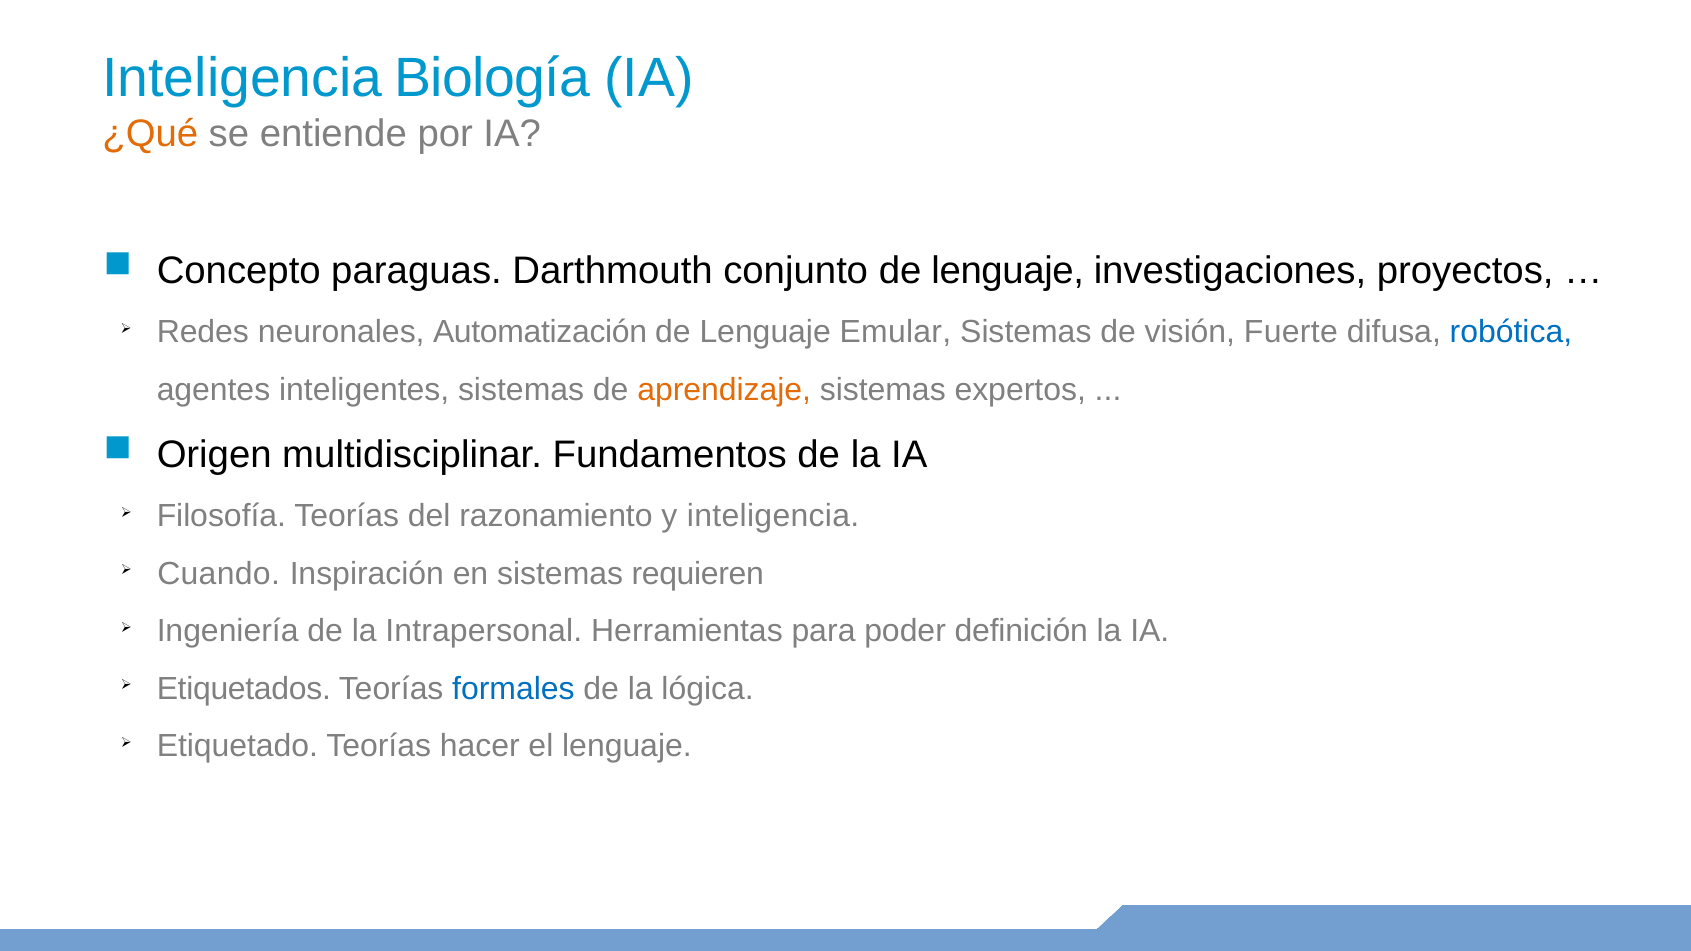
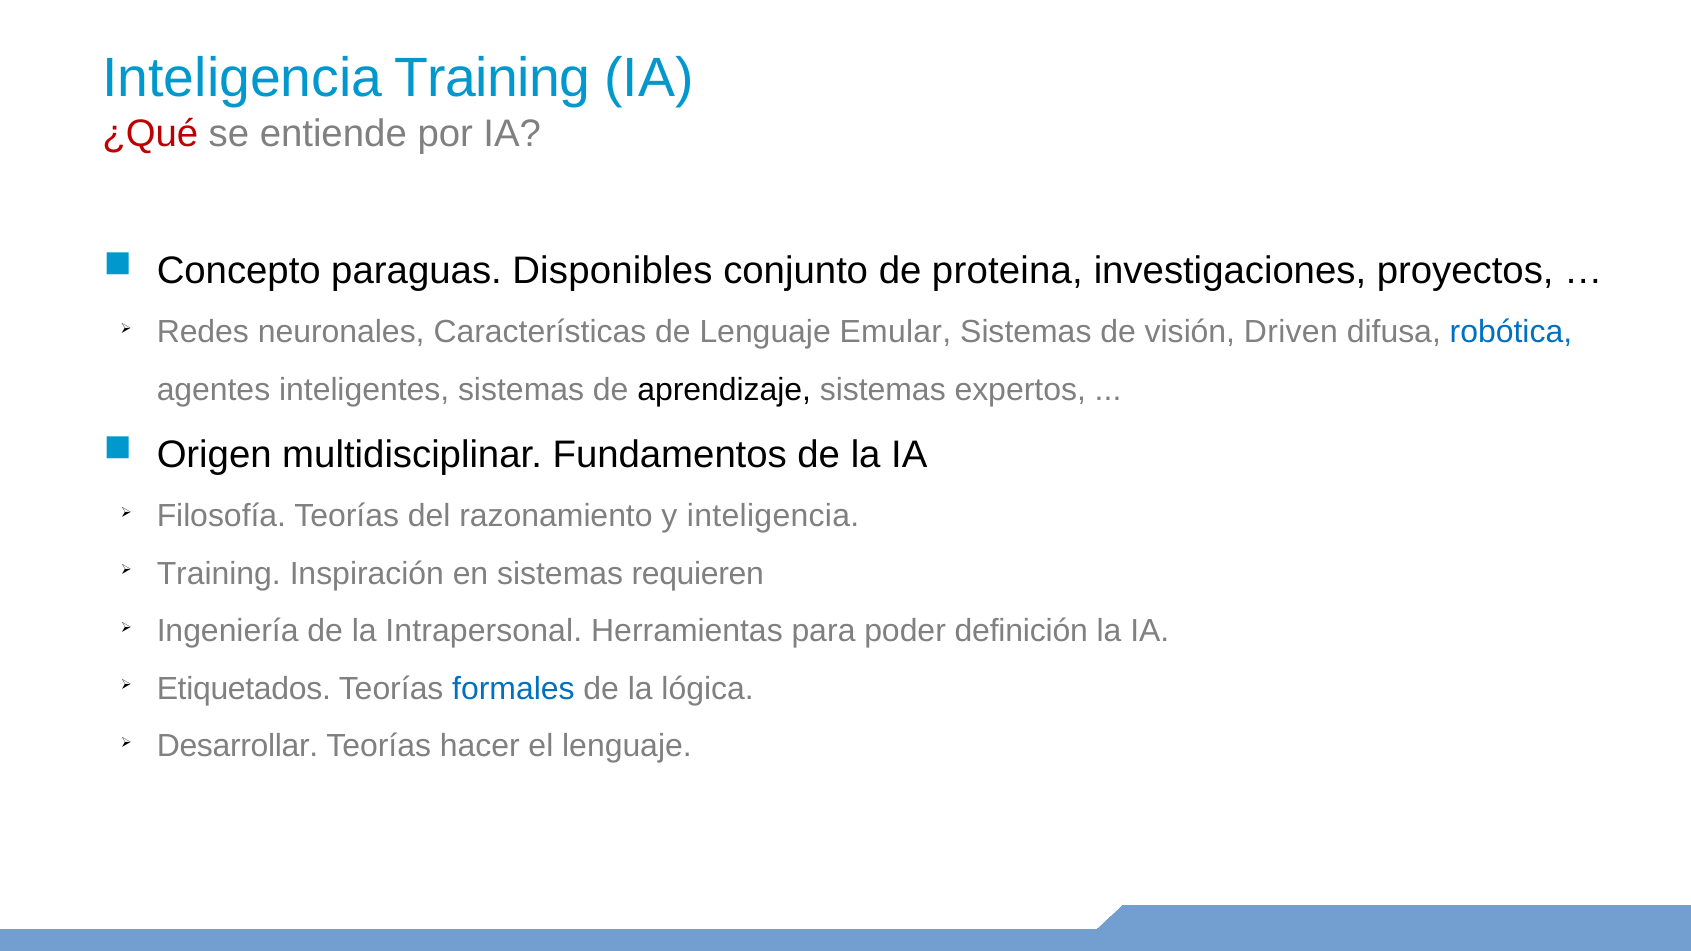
Inteligencia Biología: Biología -> Training (492, 78)
¿Qué colour: orange -> red (150, 133)
Darthmouth: Darthmouth -> Disponibles (612, 271)
conjunto de lenguaje: lenguaje -> proteina (1007, 271)
Automatización: Automatización -> Características (540, 332)
Fuerte: Fuerte -> Driven (1291, 332)
aprendizaje colour: orange -> black (724, 390)
Cuando: Cuando -> Training (219, 574)
Etiquetado: Etiquetado -> Desarrollar (238, 746)
